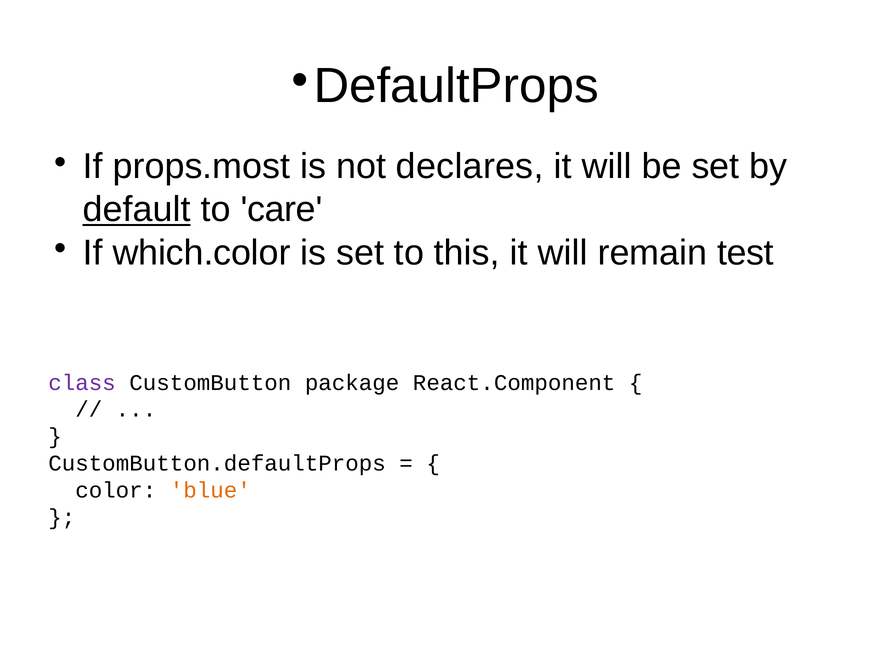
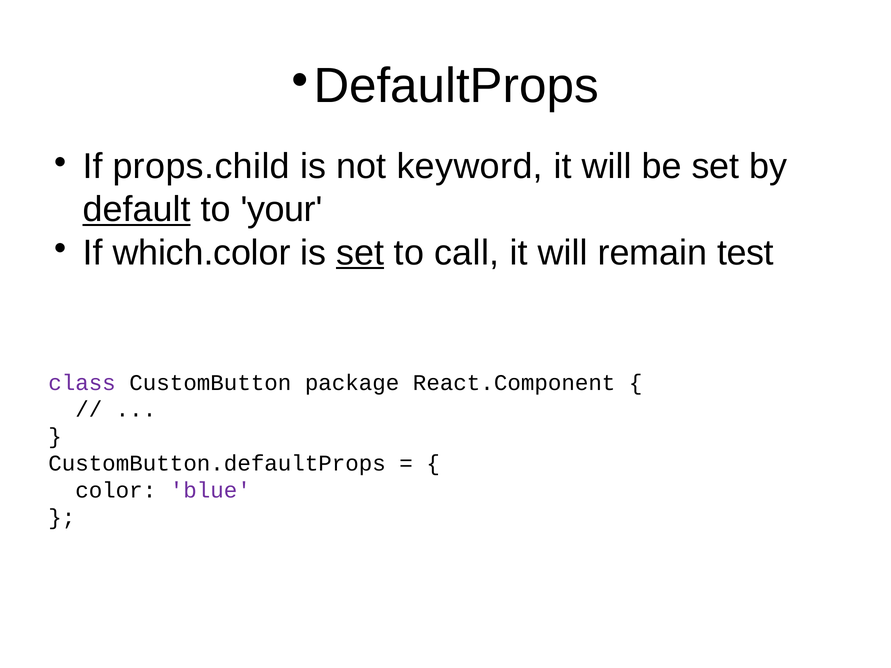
props.most: props.most -> props.child (201, 167)
declares: declares -> keyword (470, 167)
care: care -> your (281, 210)
set underline: none -> present (360, 253)
this: this -> call (467, 253)
blue colour: orange -> purple (210, 490)
